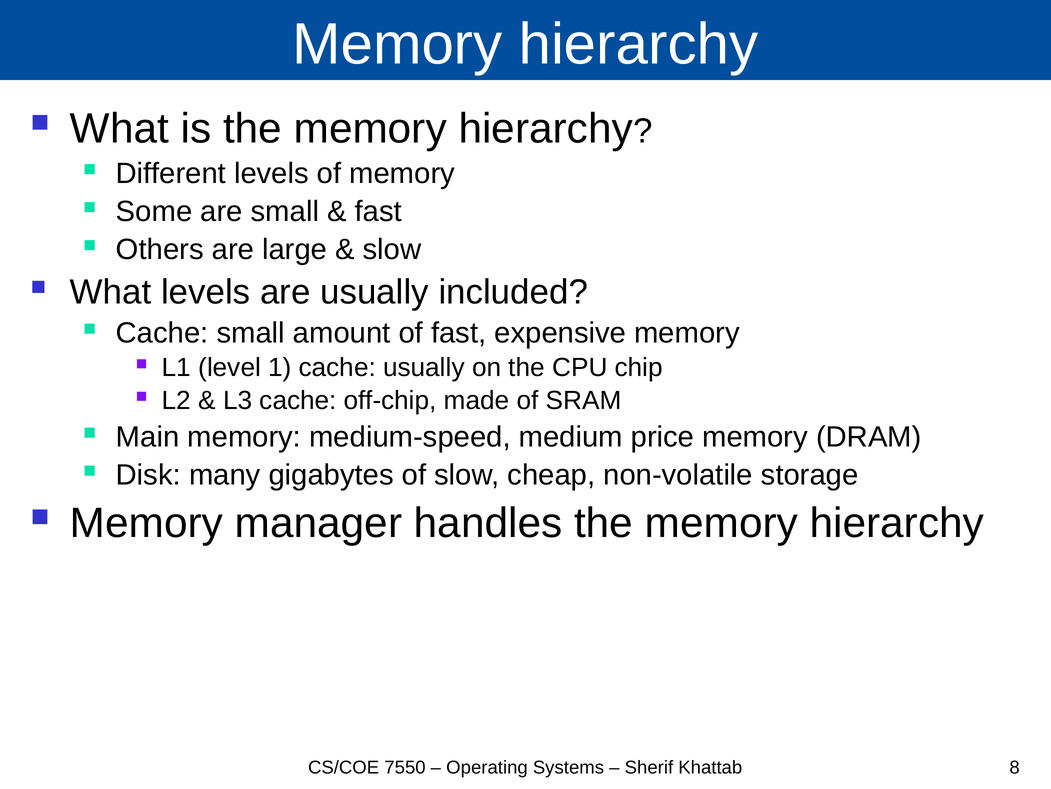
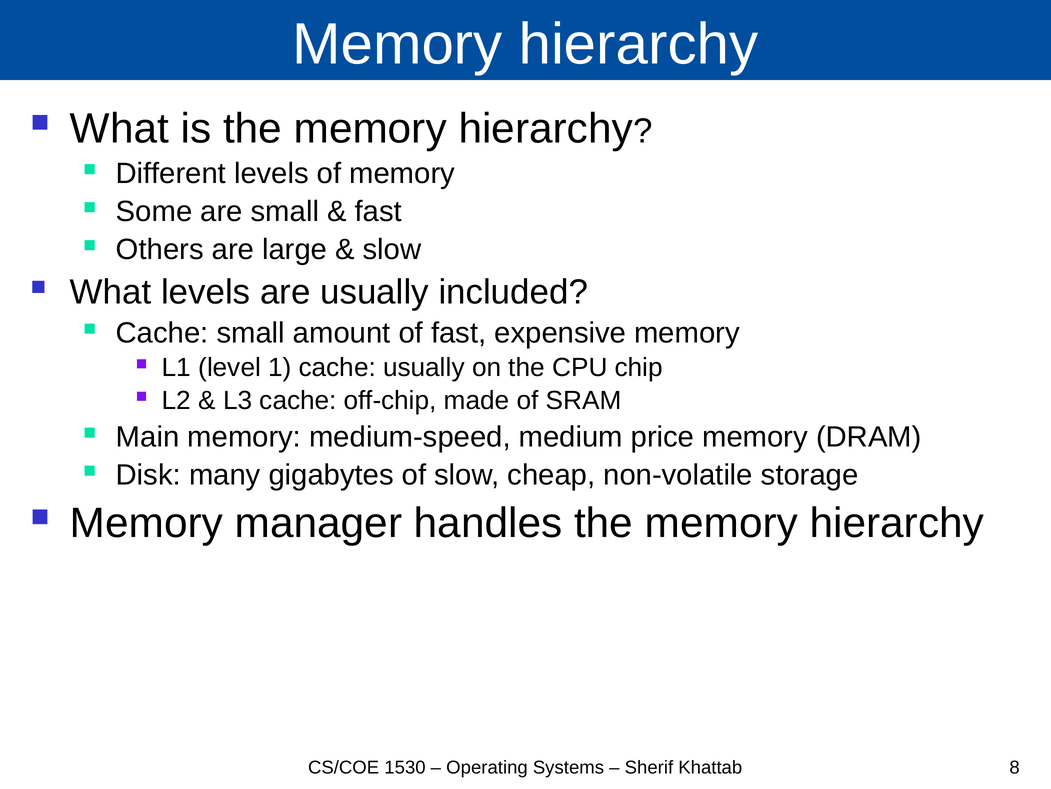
7550: 7550 -> 1530 (405, 767)
